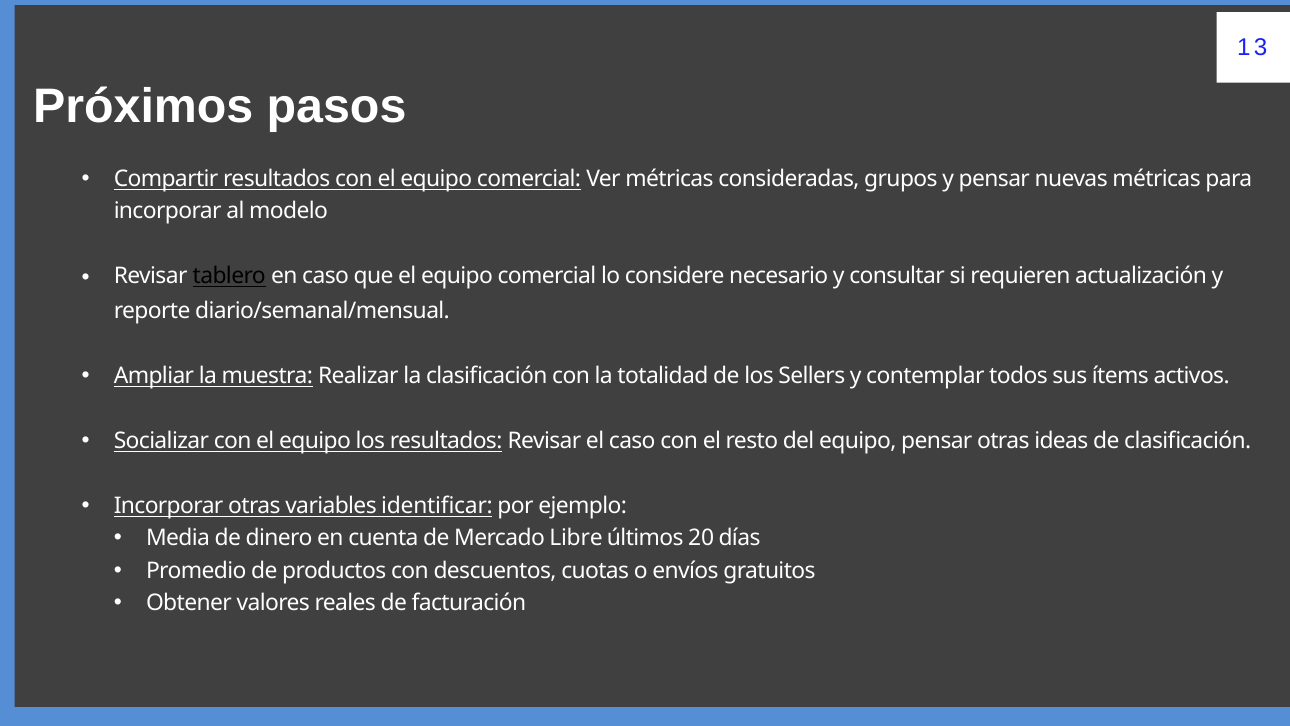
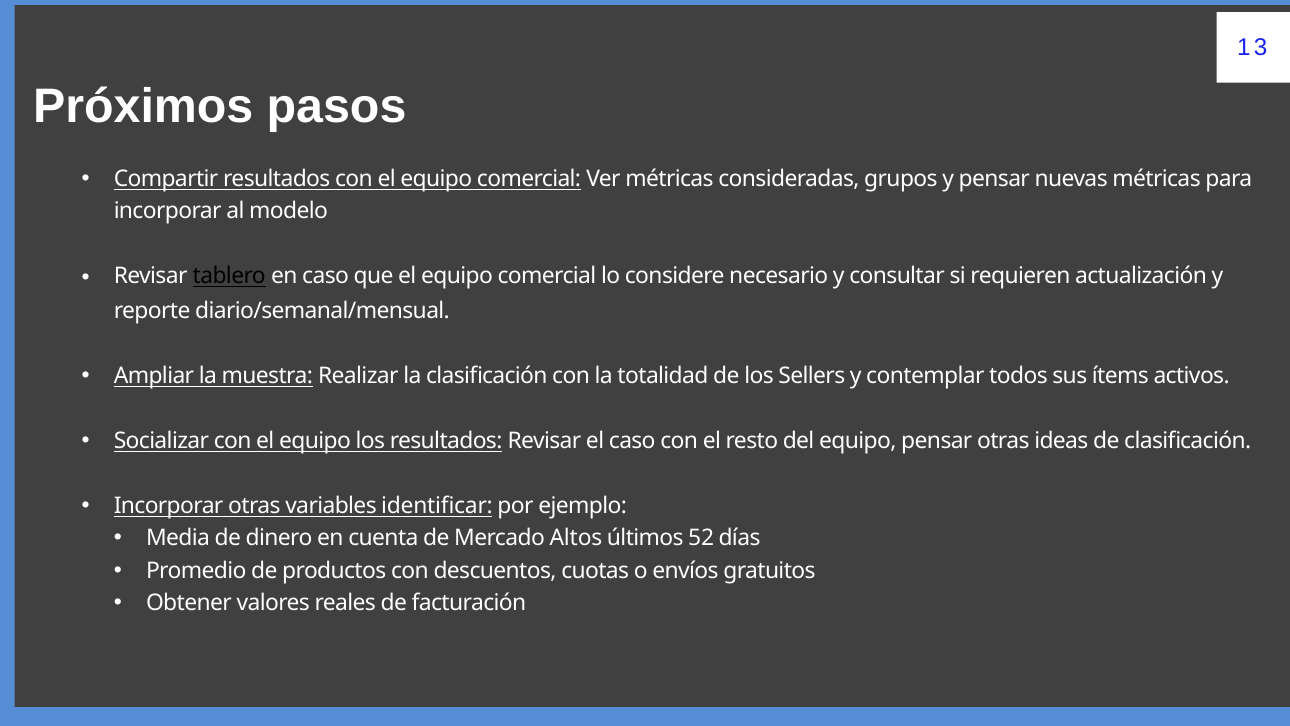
Libre: Libre -> Altos (576, 538)
20: 20 -> 52 (701, 538)
